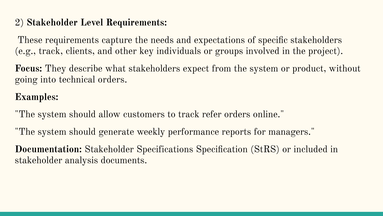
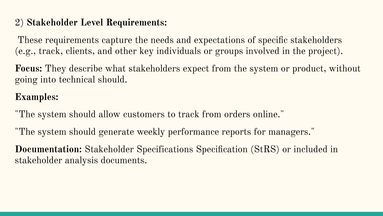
technical orders: orders -> should (113, 79)
track refer: refer -> from (212, 114)
